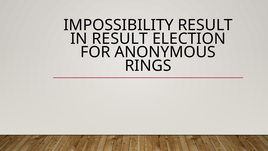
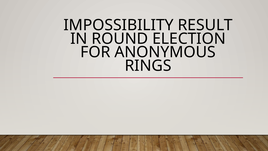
IN RESULT: RESULT -> ROUND (120, 39)
